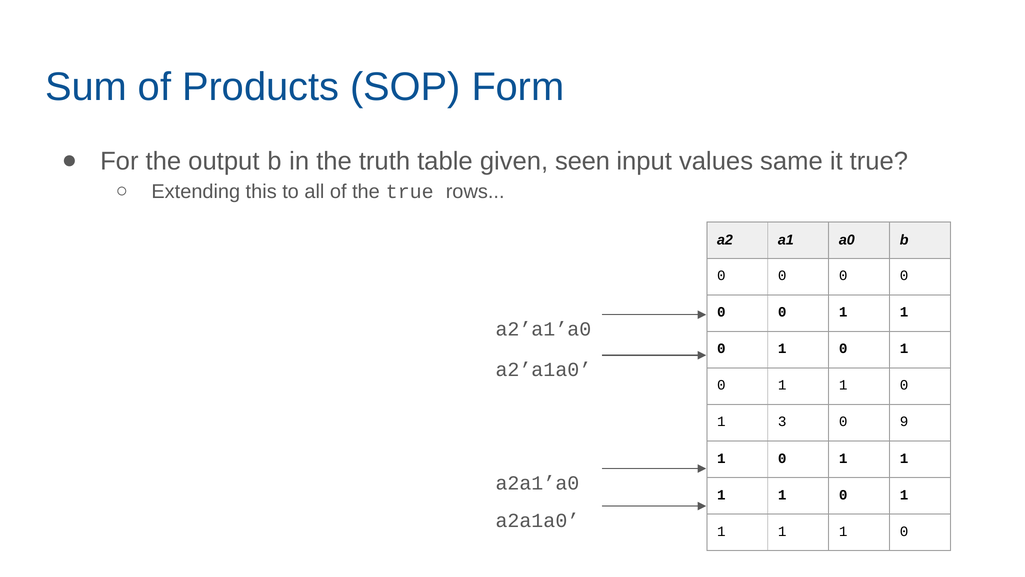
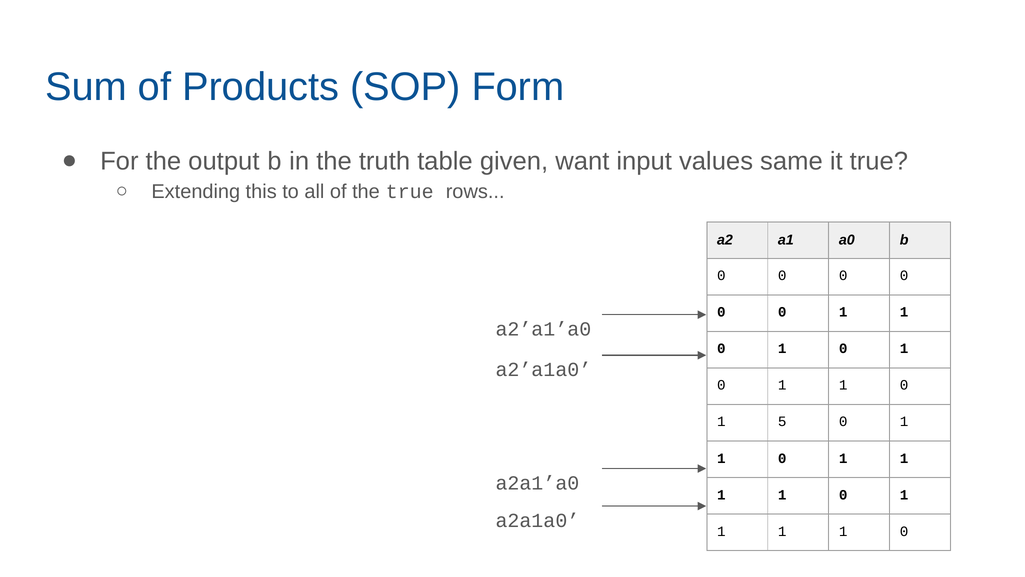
seen: seen -> want (582, 161)
3: 3 -> 5 (782, 421)
9: 9 -> 1 (904, 421)
